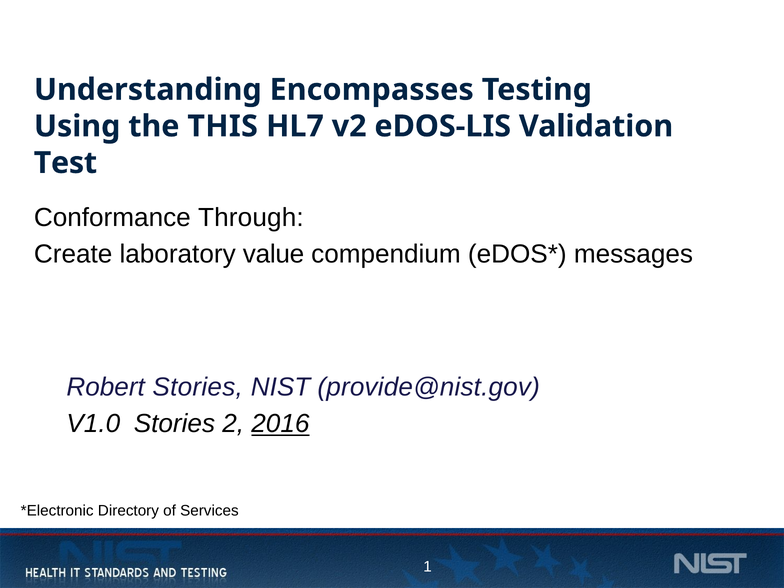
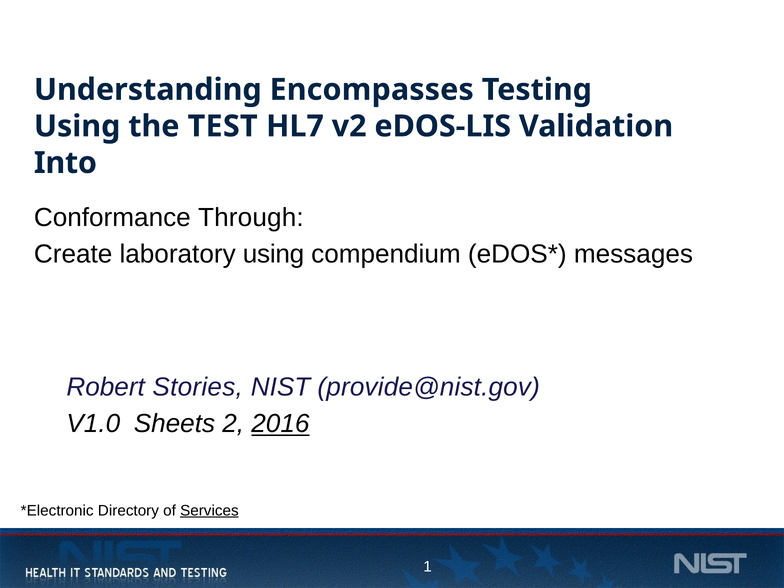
THIS: THIS -> TEST (223, 126)
Test: Test -> Into (65, 163)
laboratory value: value -> using (274, 254)
V1.0 Stories: Stories -> Sheets (174, 424)
Services underline: none -> present (209, 511)
